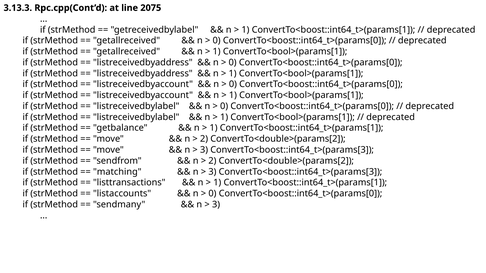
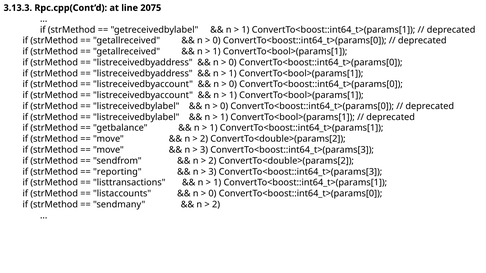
matching: matching -> reporting (117, 172)
3: 3 -> 2 (216, 205)
